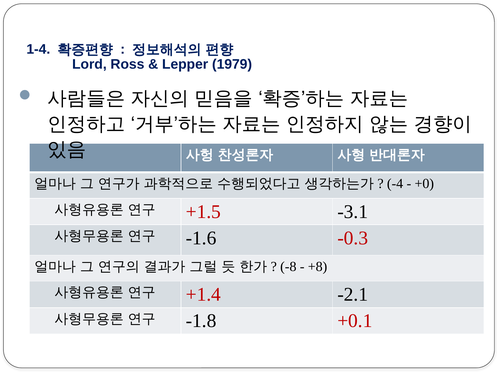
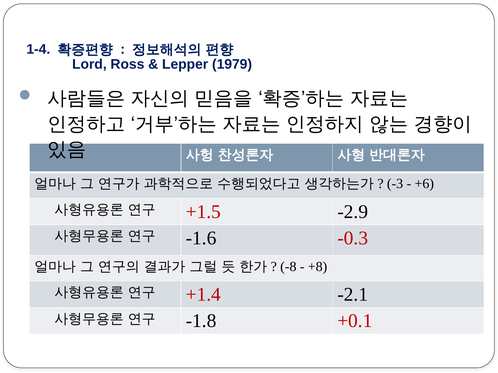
-4: -4 -> -3 (395, 184)
+0: +0 -> +6 (424, 184)
-3.1: -3.1 -> -2.9 (353, 212)
